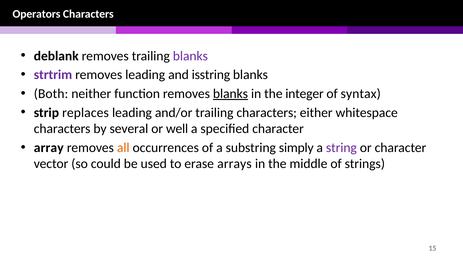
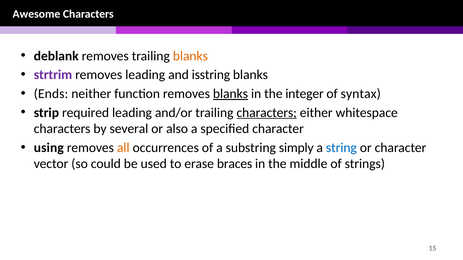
Operators: Operators -> Awesome (36, 14)
blanks colour: purple -> orange (190, 56)
Both: Both -> Ends (51, 94)
replaces: replaces -> required (86, 113)
characters underline: none -> present (267, 113)
well: well -> also (177, 129)
array: array -> using (49, 148)
string colour: purple -> blue (341, 148)
arrays: arrays -> braces (235, 164)
